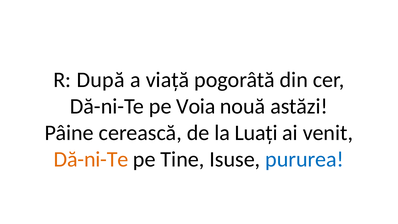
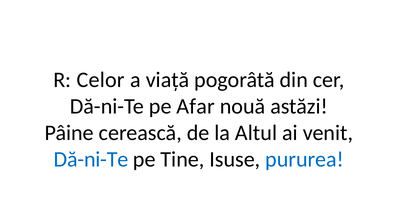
După: După -> Celor (101, 80)
Voia: Voia -> Afar (196, 106)
Luați: Luați -> Altul (256, 133)
Dă-ni-Te colour: orange -> blue (91, 159)
